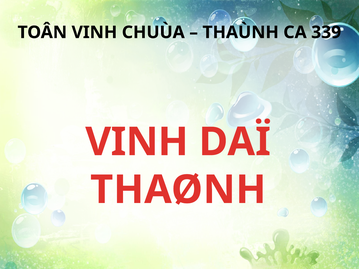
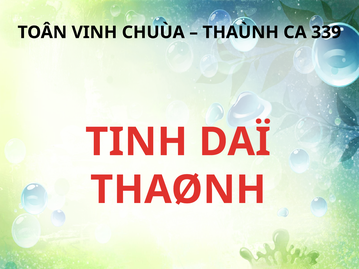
VINH: VINH -> TINH (136, 142)
